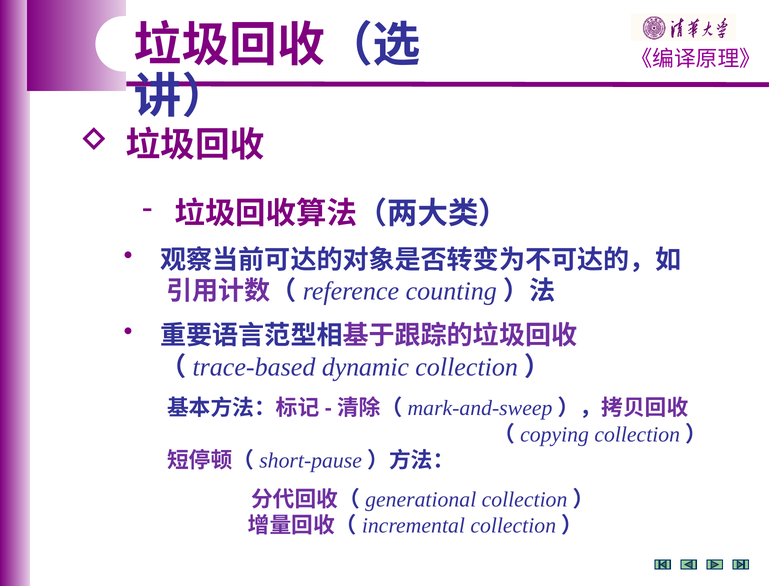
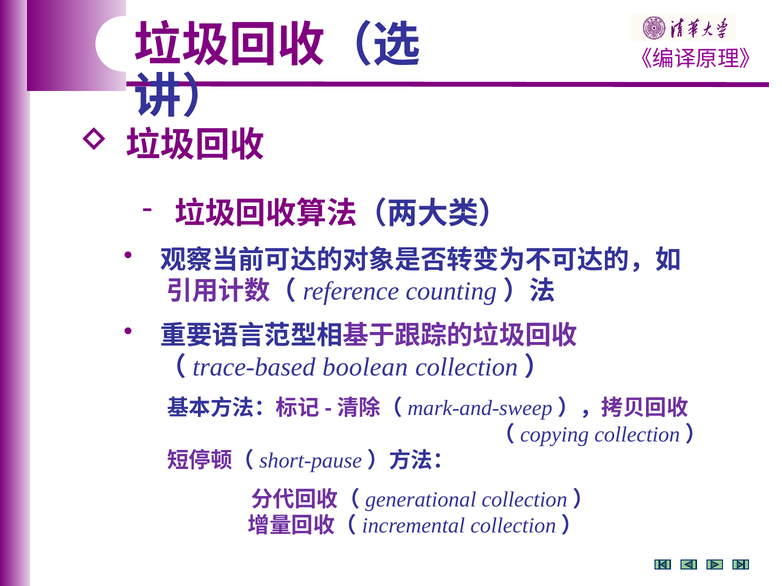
dynamic: dynamic -> boolean (365, 367)
